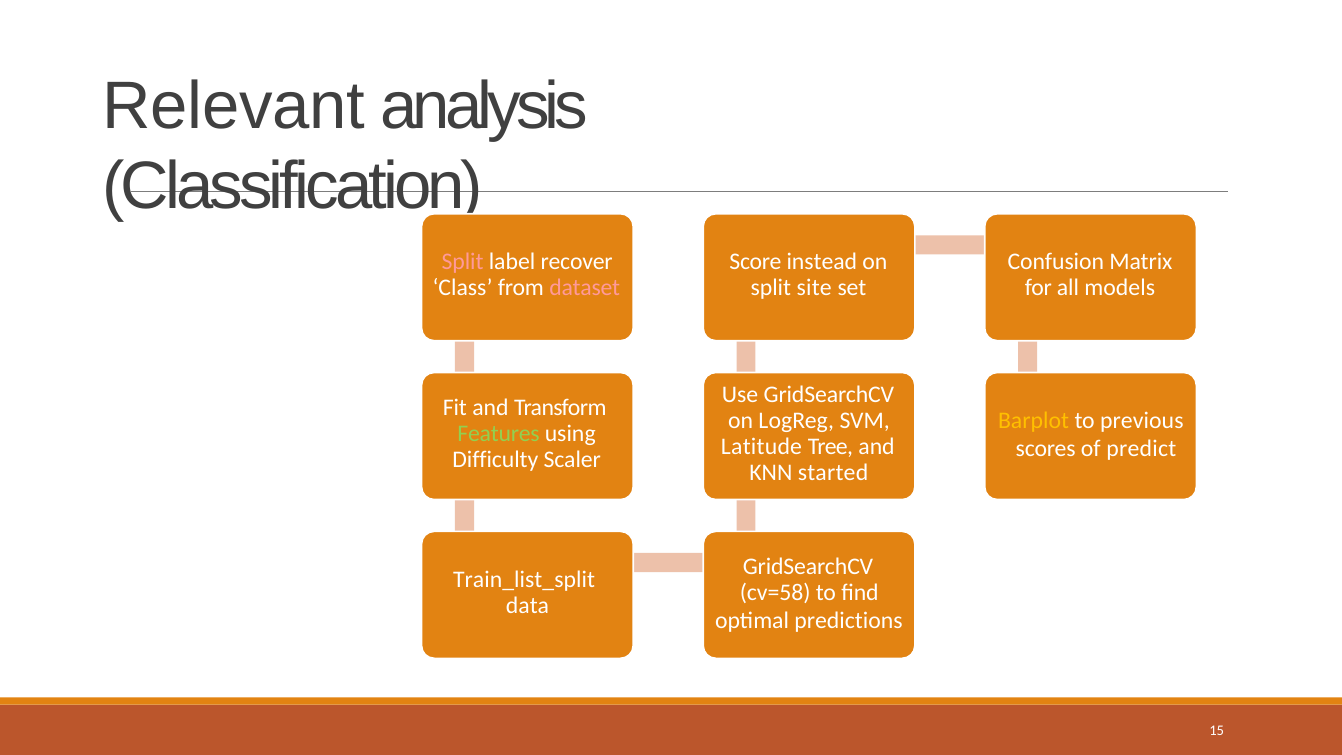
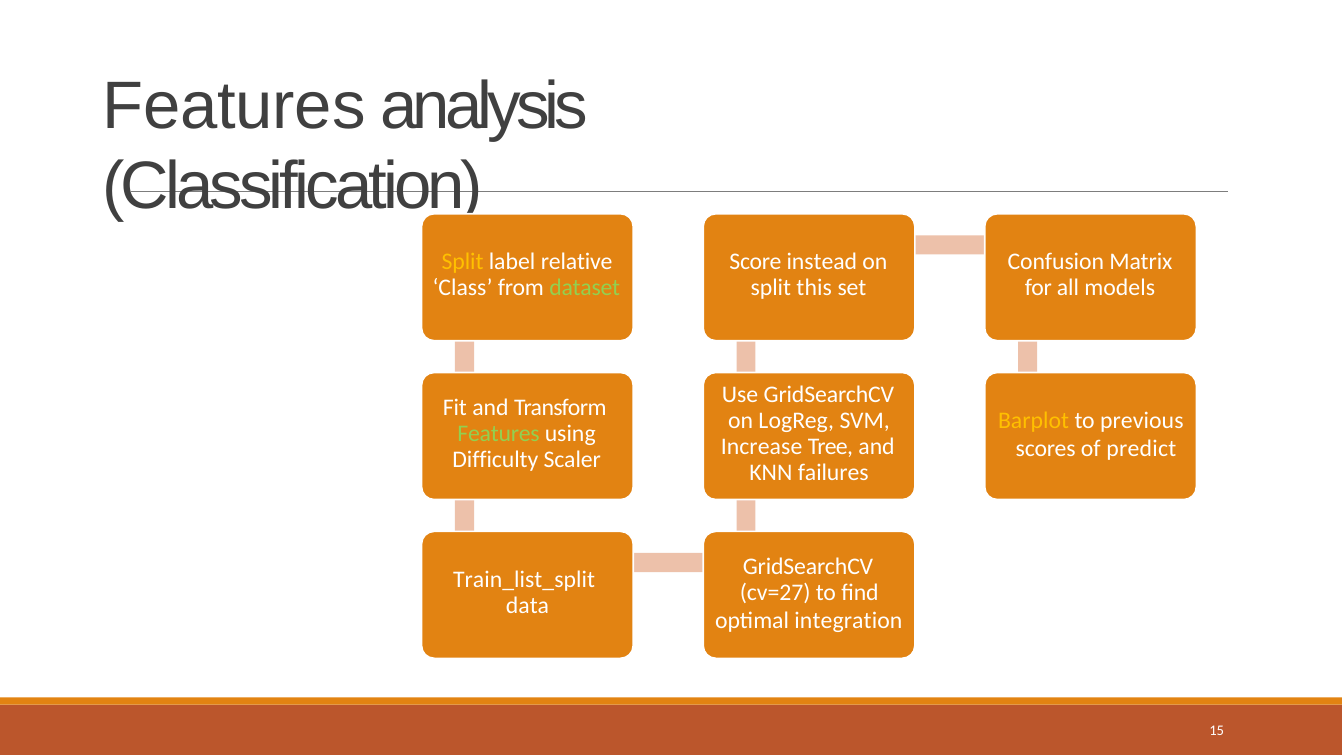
Relevant: Relevant -> Features (234, 106)
Split colour: pink -> yellow (463, 262)
recover: recover -> relative (577, 262)
dataset colour: pink -> light green (585, 288)
site: site -> this (814, 288)
Latitude: Latitude -> Increase (762, 447)
started: started -> failures (833, 473)
cv=58: cv=58 -> cv=27 (775, 592)
predictions: predictions -> integration (848, 620)
